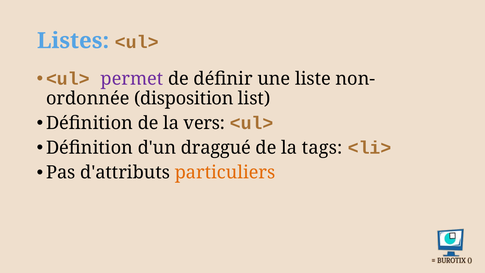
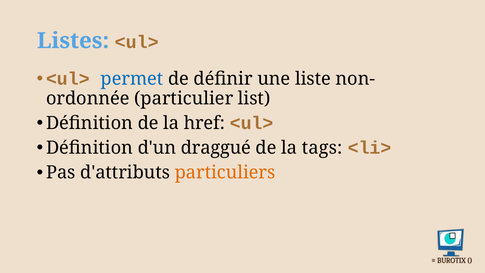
permet colour: purple -> blue (132, 79)
disposition: disposition -> particulier (184, 98)
vers: vers -> href (204, 123)
